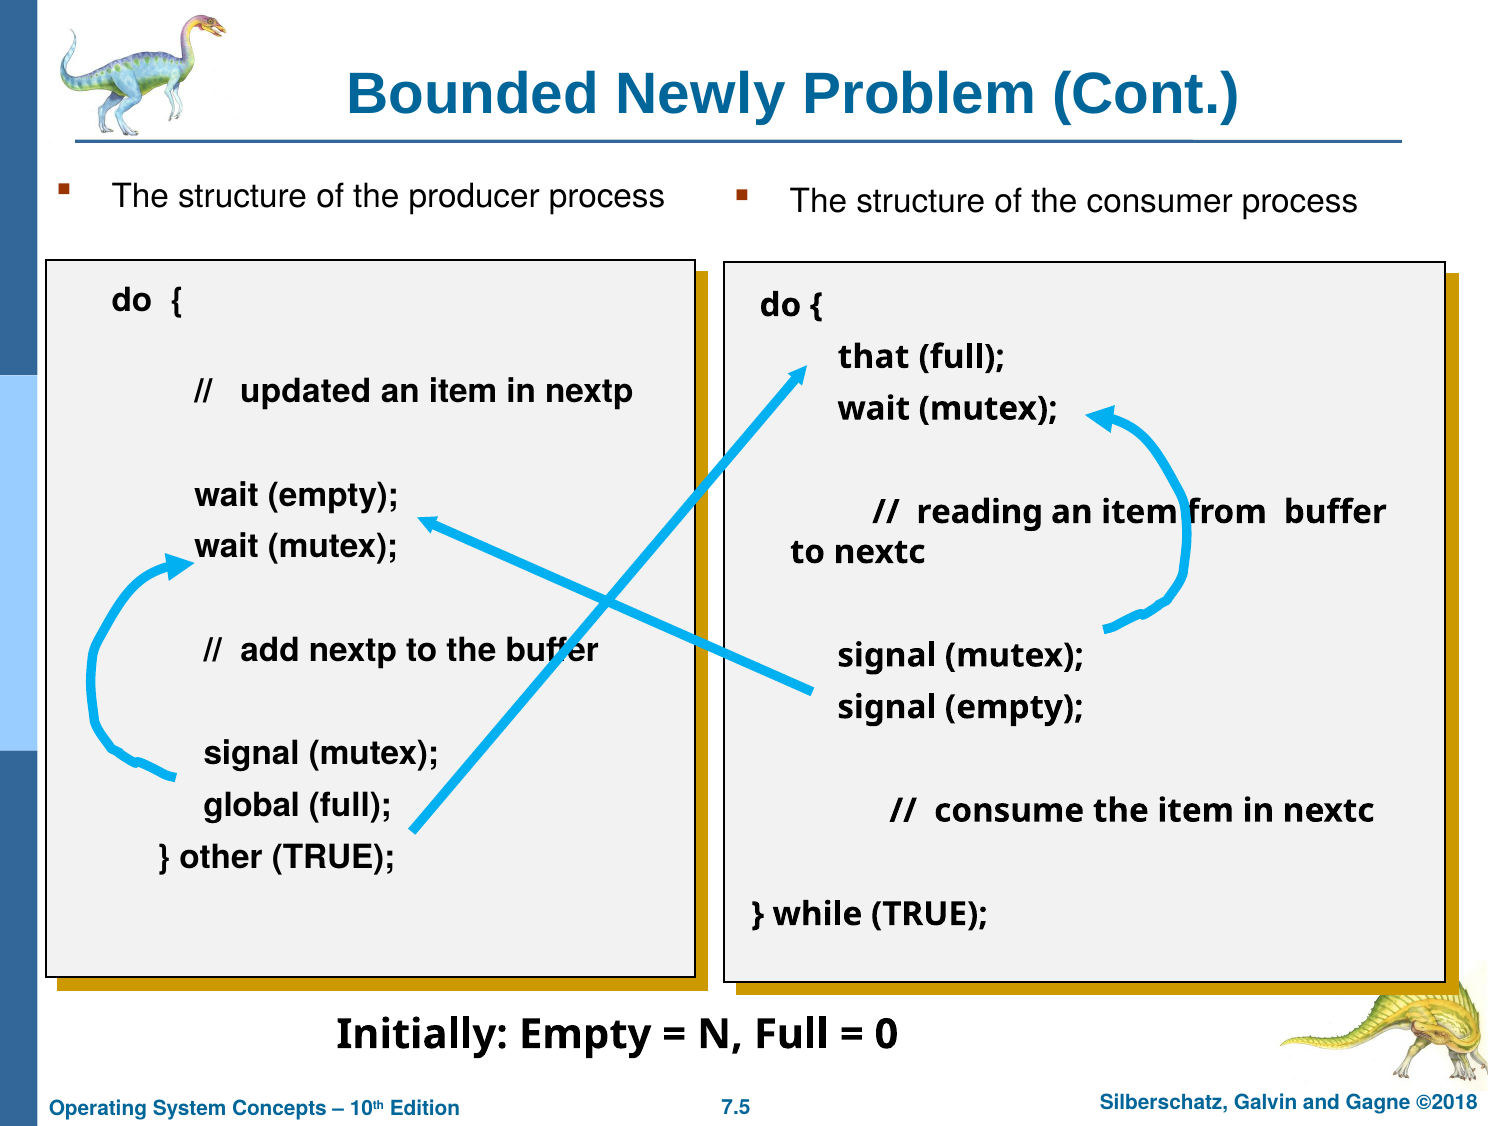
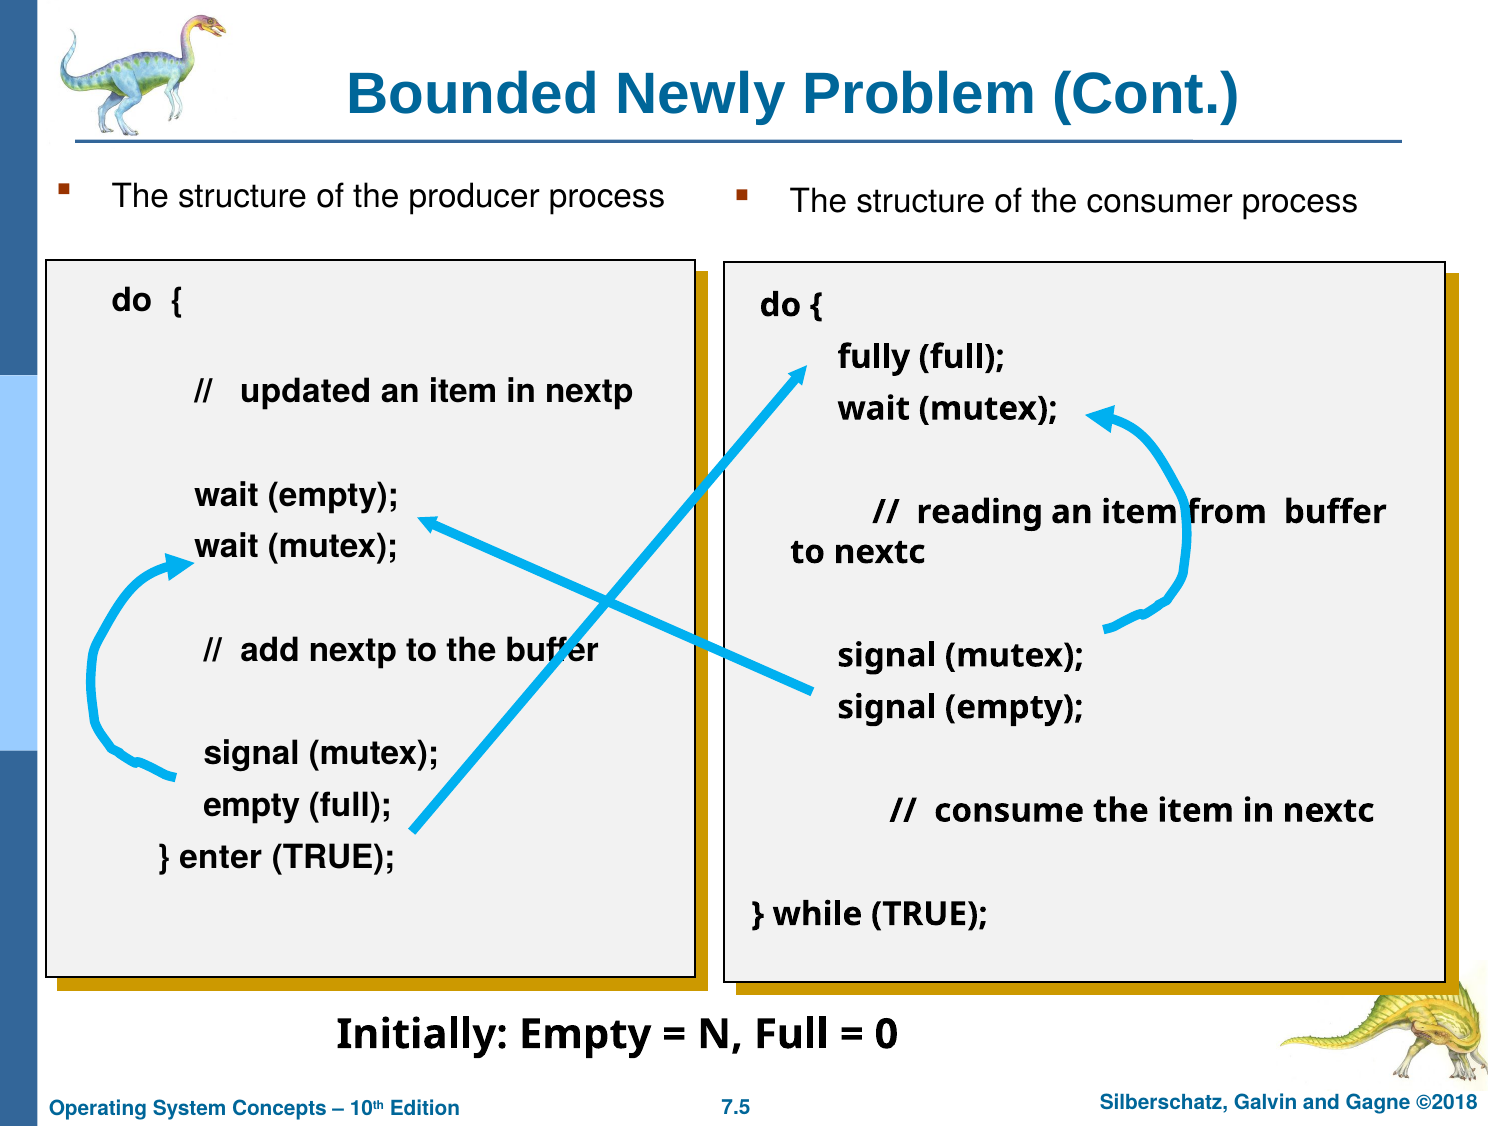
that: that -> fully (874, 357)
global: global -> empty (252, 806)
other: other -> enter (221, 858)
